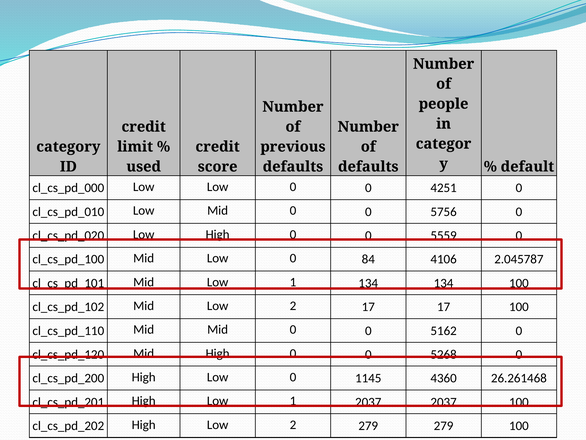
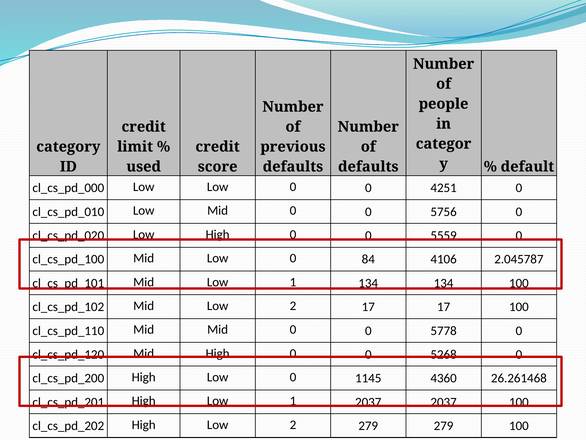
5162: 5162 -> 5778 (444, 330)
